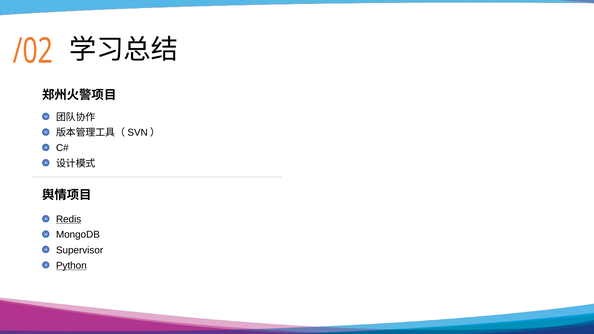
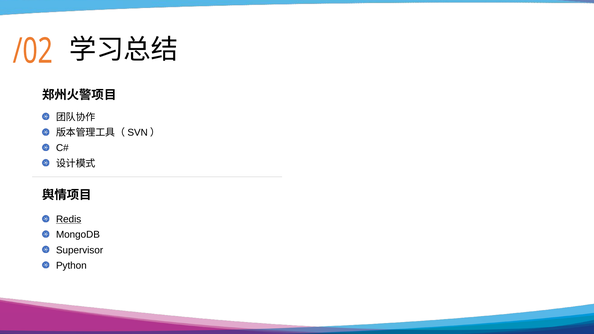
Python underline: present -> none (71, 266)
